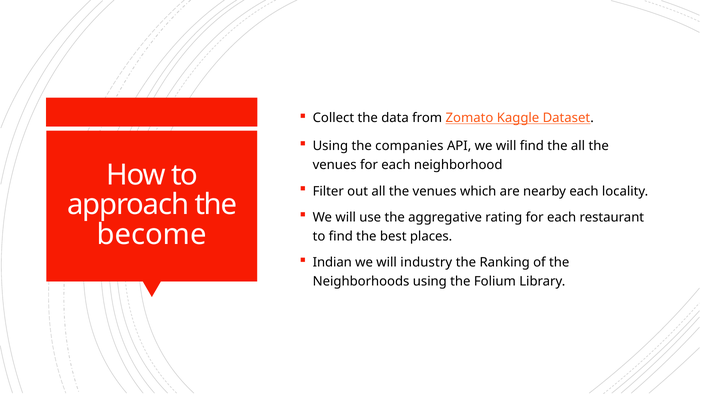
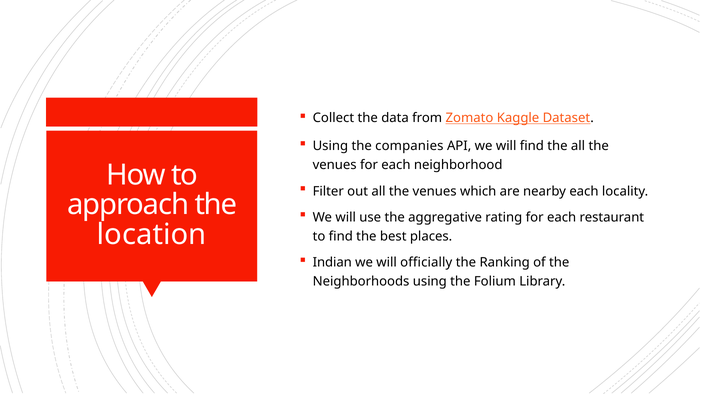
become: become -> location (152, 235)
industry: industry -> officially (426, 263)
